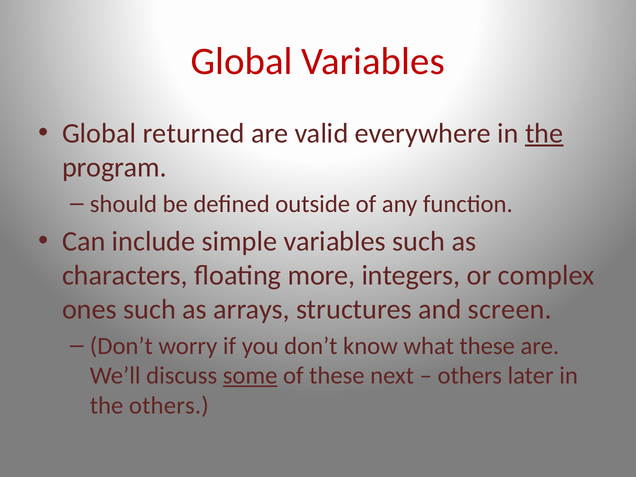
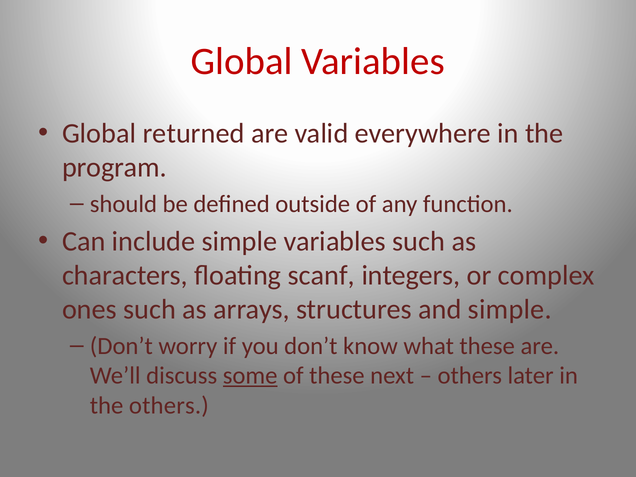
the underline: present -> none (544, 133)
more: more -> scanf (321, 276)
and screen: screen -> simple (510, 309)
